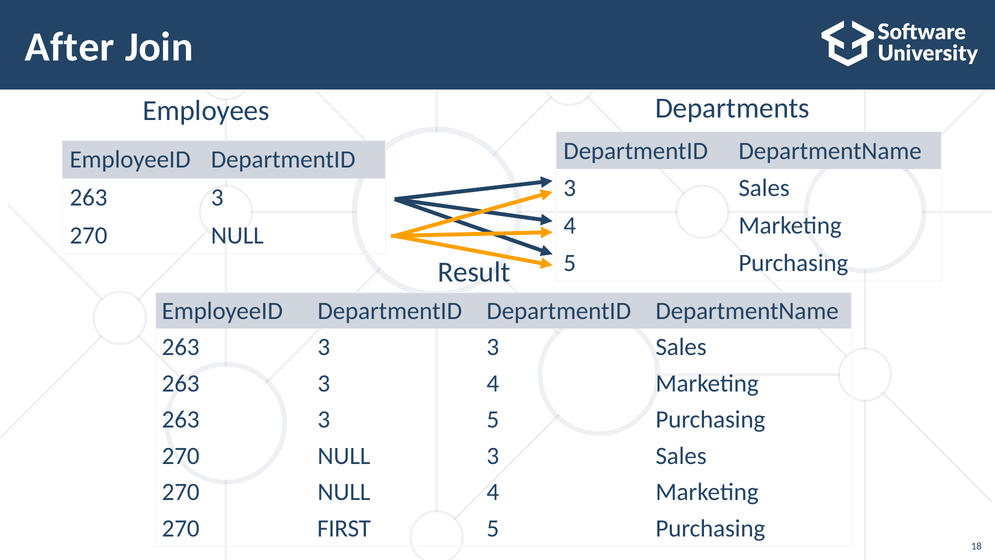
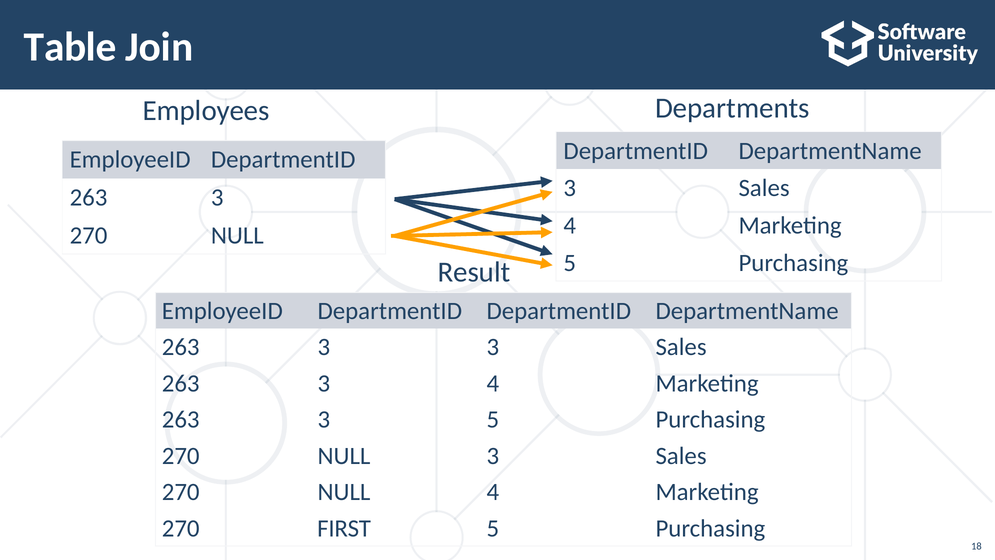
After: After -> Table (70, 47)
